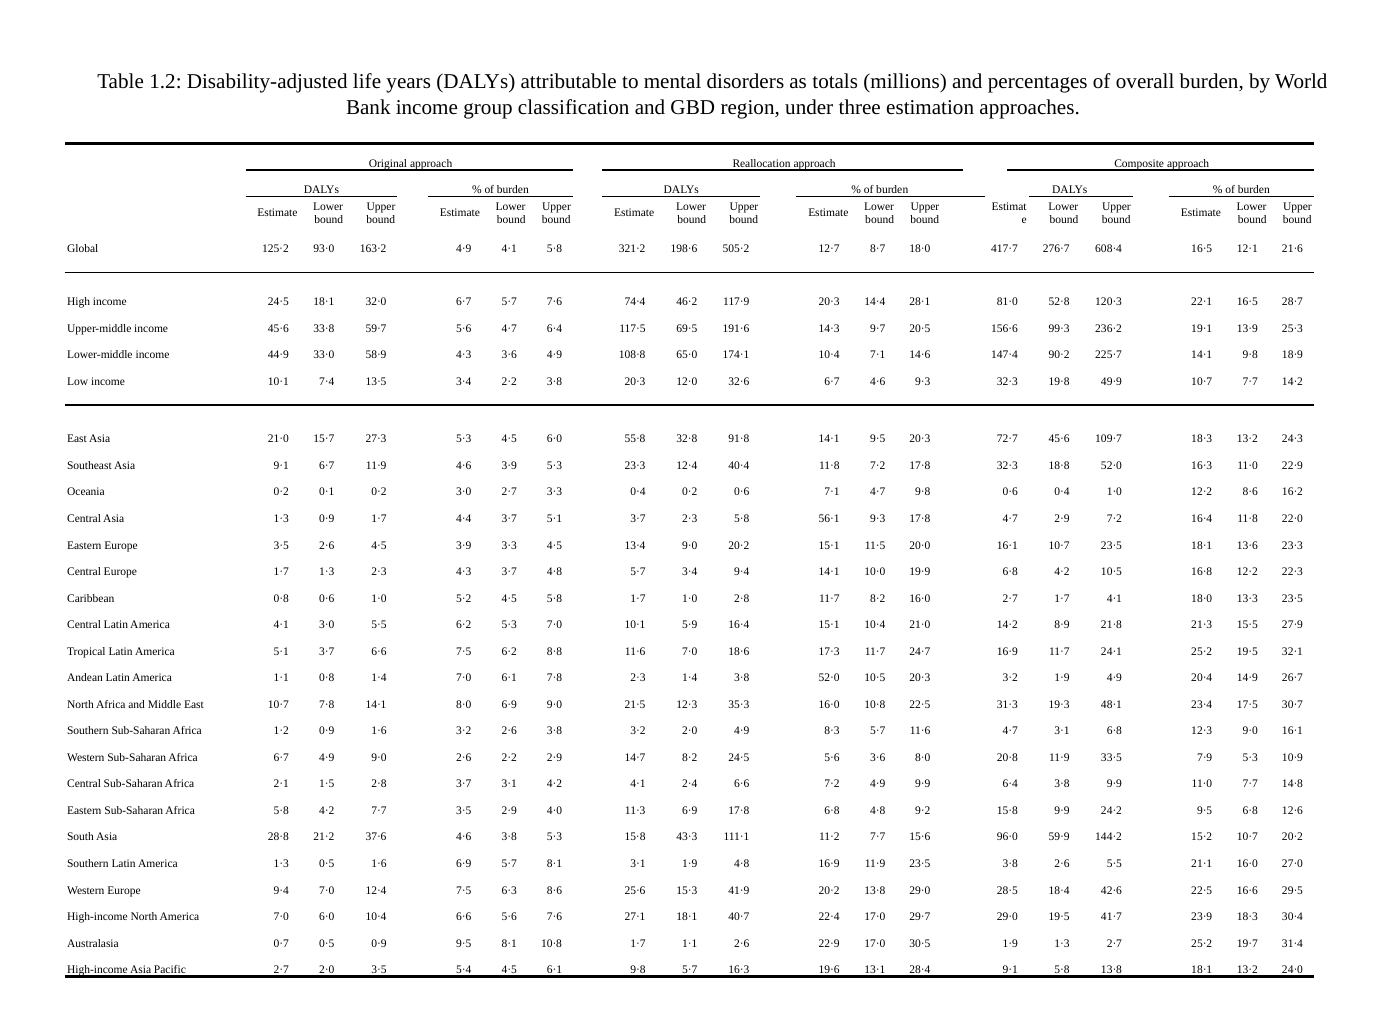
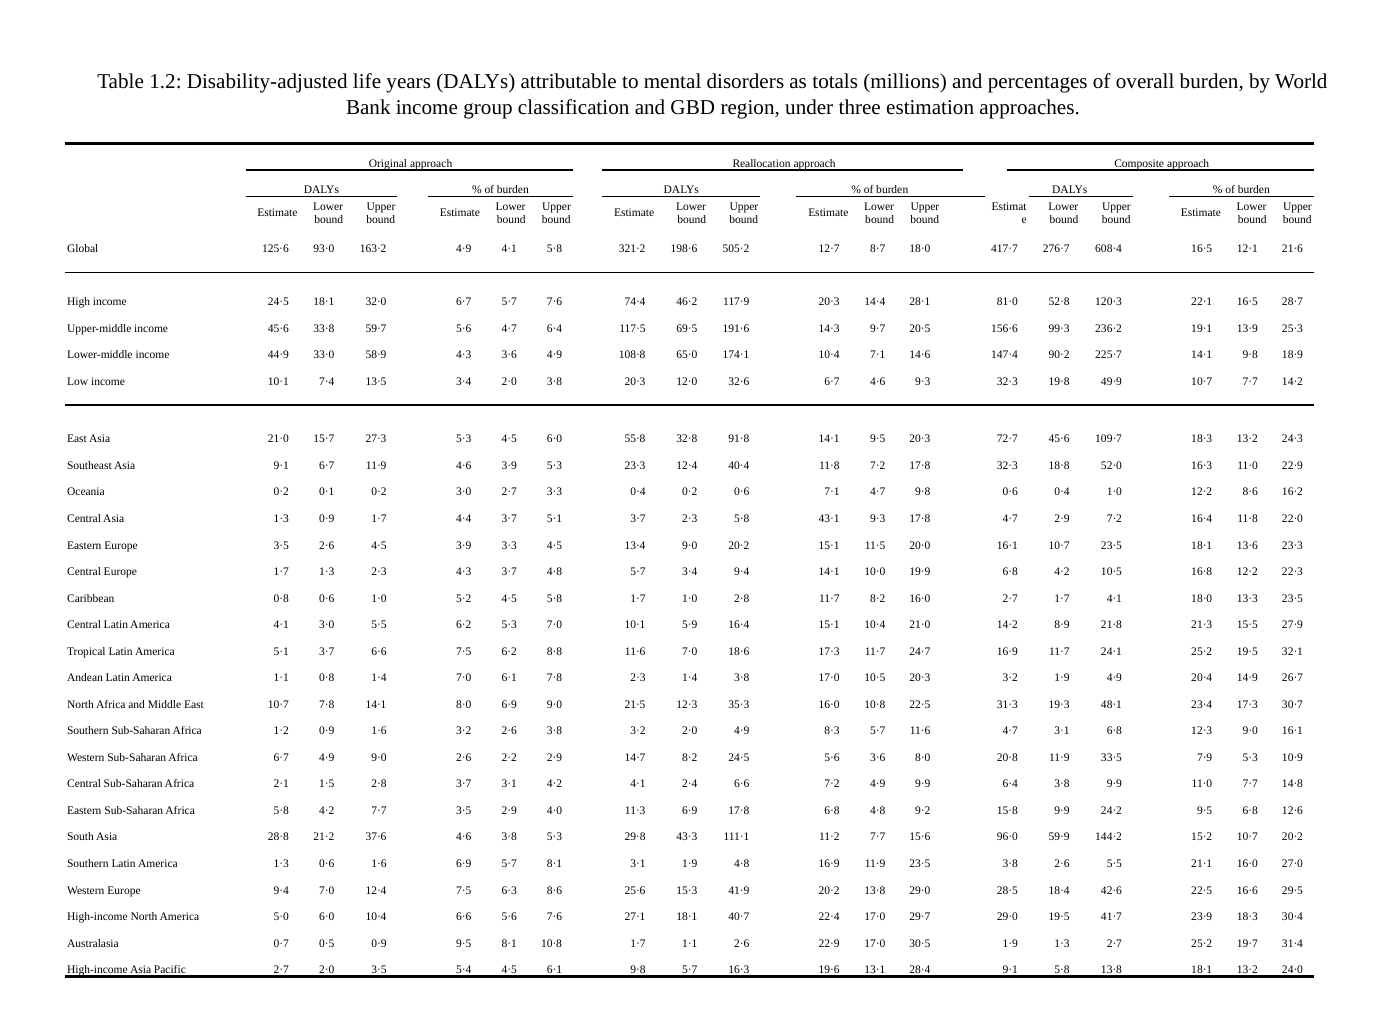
125·2: 125·2 -> 125·6 (275, 249)
3·4 2·2: 2·2 -> 2·0 (509, 381)
56·1: 56·1 -> 43·1 (829, 519)
3·8 52·0: 52·0 -> 17·0 (829, 678)
23·4 17·5: 17·5 -> 17·3 (1247, 704)
5·3 15·8: 15·8 -> 29·8 (635, 837)
1·3 0·5: 0·5 -> 0·6 (327, 864)
America 7·0: 7·0 -> 5·0 (281, 917)
